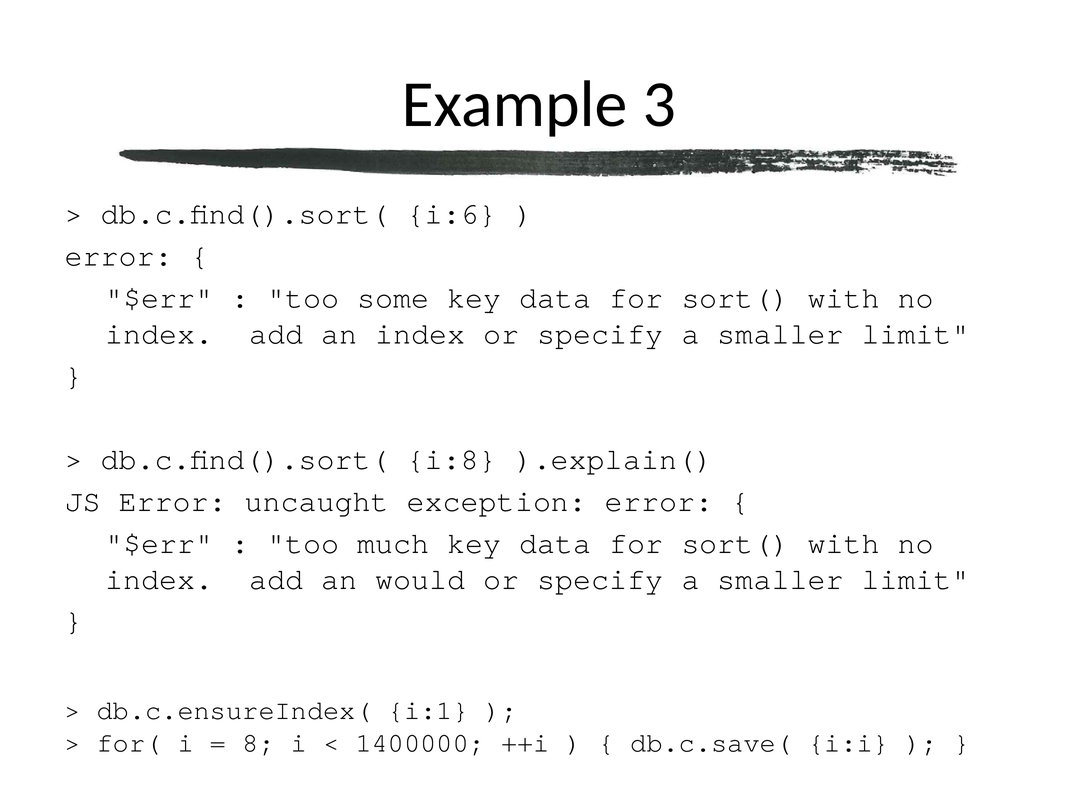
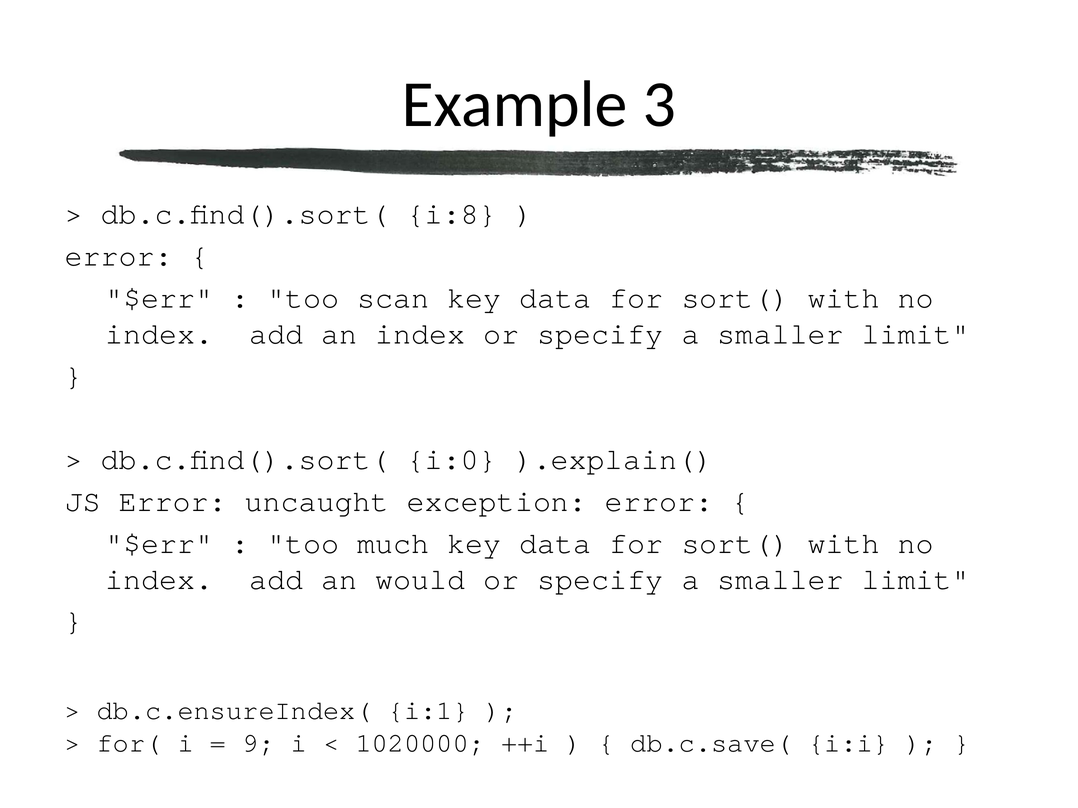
i:6: i:6 -> i:8 (452, 214)
some: some -> scan (393, 298)
i:8: i:8 -> i:0 (452, 460)
8: 8 -> 9 (259, 743)
1400000: 1400000 -> 1020000 (420, 743)
